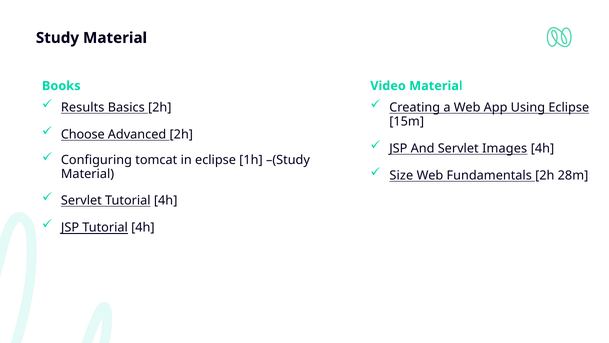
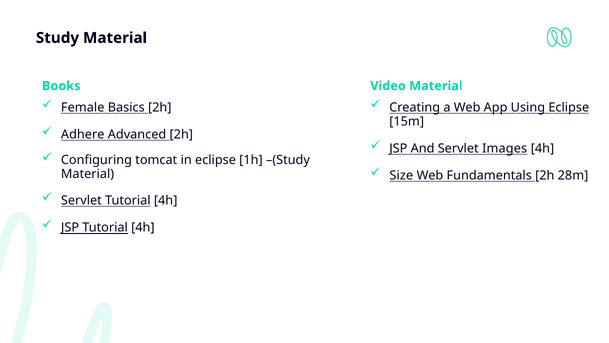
Results: Results -> Female (83, 107)
Choose: Choose -> Adhere (83, 134)
